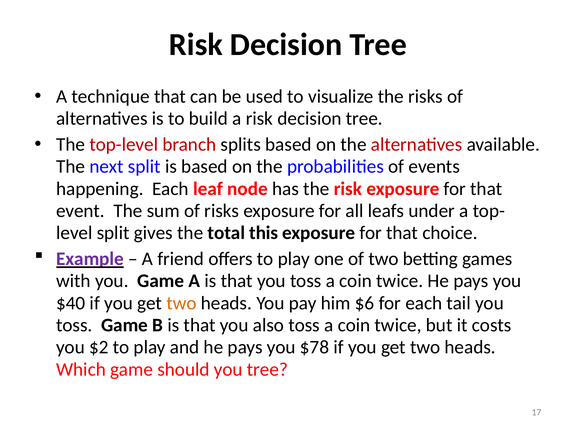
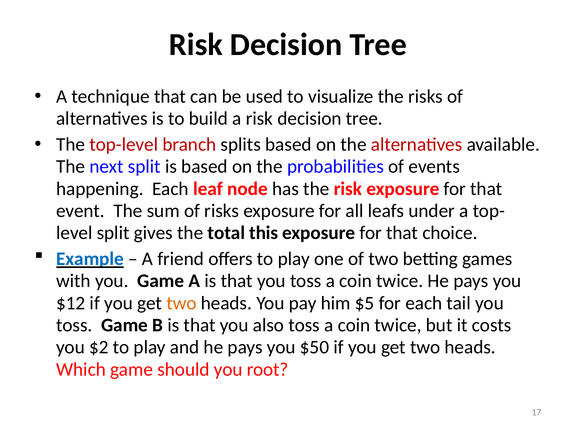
Example colour: purple -> blue (90, 259)
$40: $40 -> $12 (71, 303)
$6: $6 -> $5 (365, 303)
$78: $78 -> $50 (315, 347)
you tree: tree -> root (267, 369)
